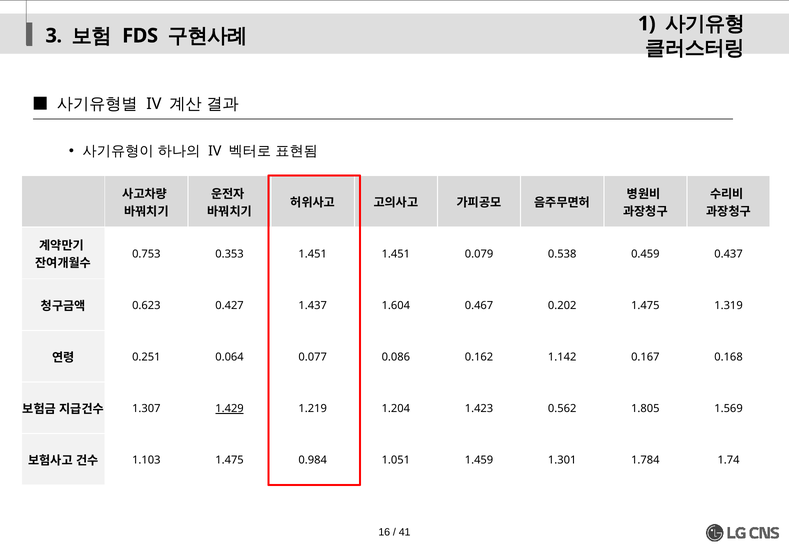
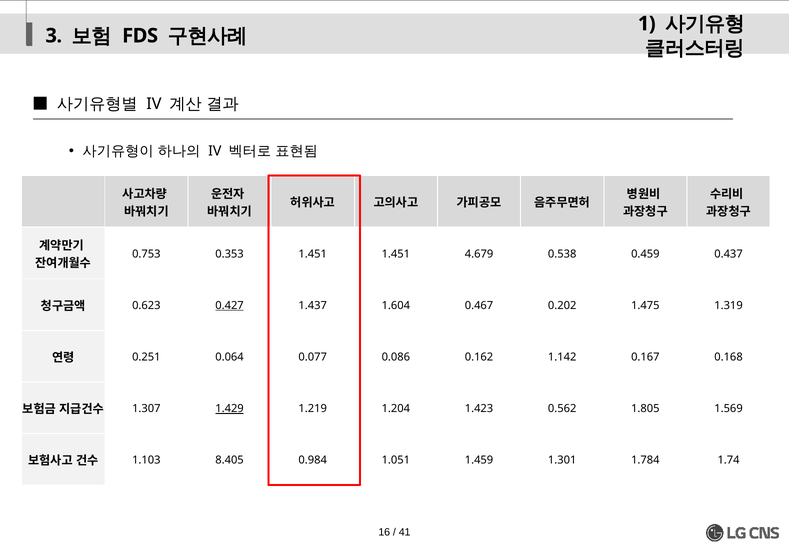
0.079: 0.079 -> 4.679 (479, 254)
0.427 underline: none -> present (230, 306)
1.103 1.475: 1.475 -> 8.405 (230, 461)
